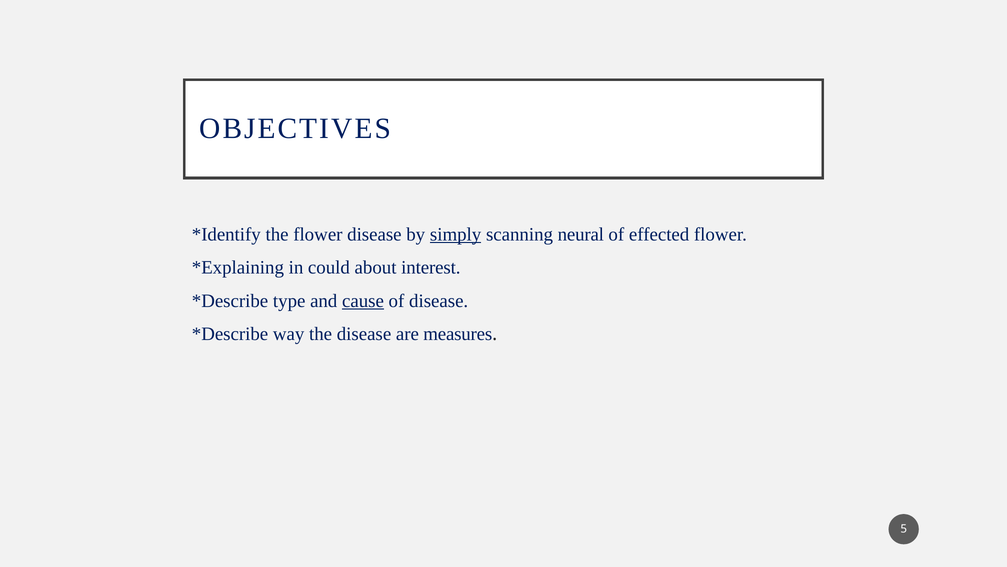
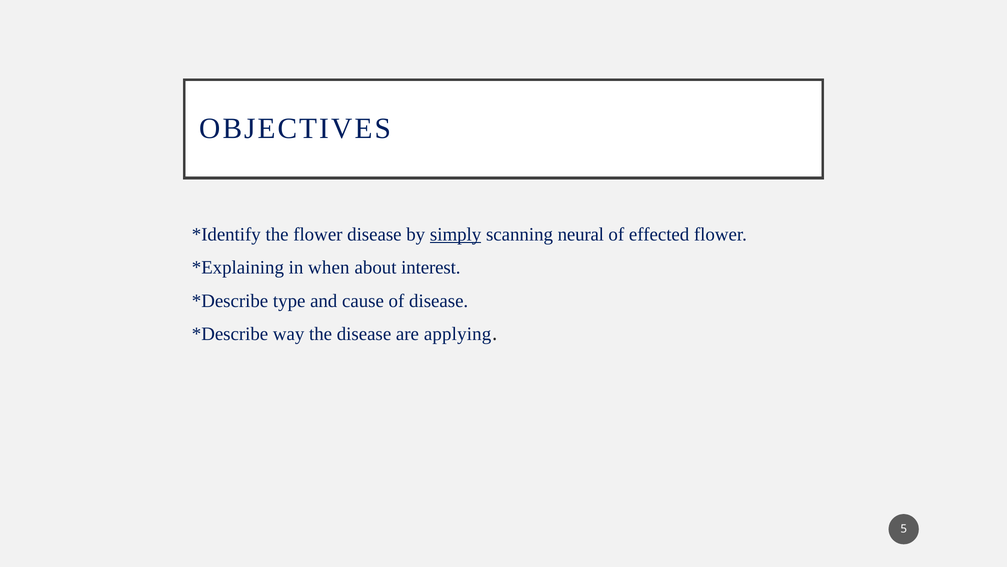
could: could -> when (329, 267)
cause underline: present -> none (363, 301)
measures: measures -> applying (458, 334)
